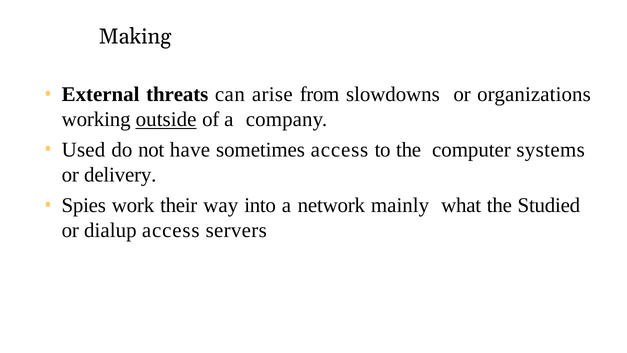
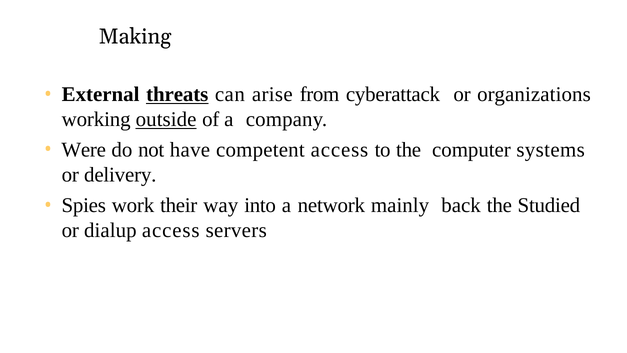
threats underline: none -> present (177, 94)
slowdowns: slowdowns -> cyberattack (393, 94)
Used: Used -> Were (84, 150)
sometimes: sometimes -> competent (260, 150)
what: what -> back (461, 205)
